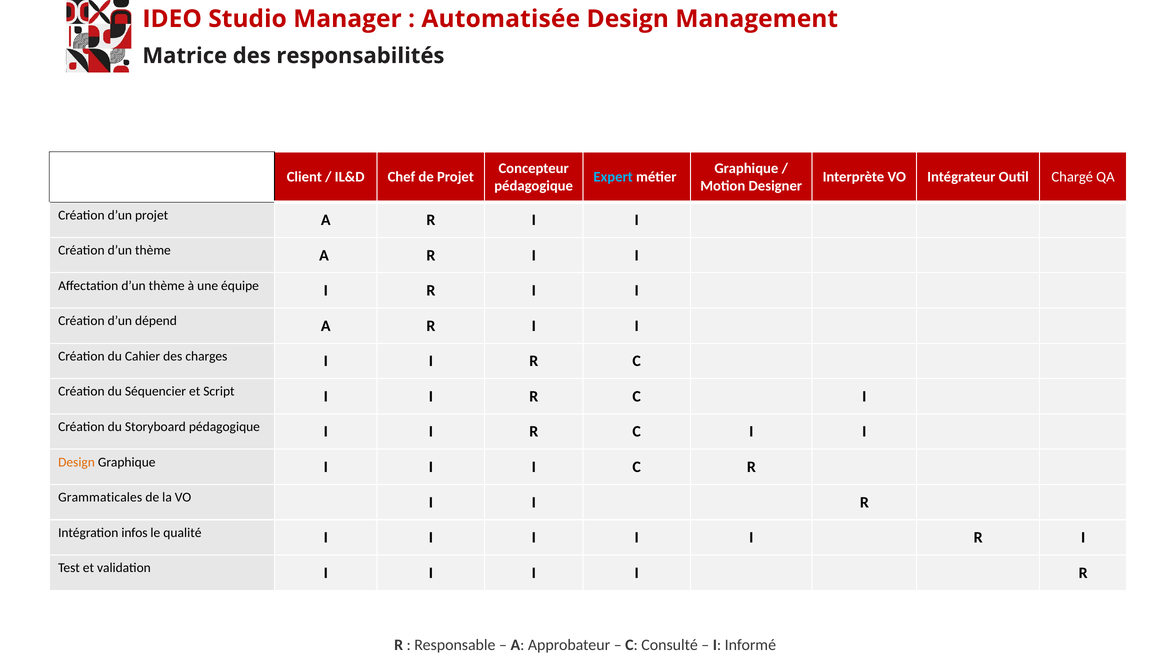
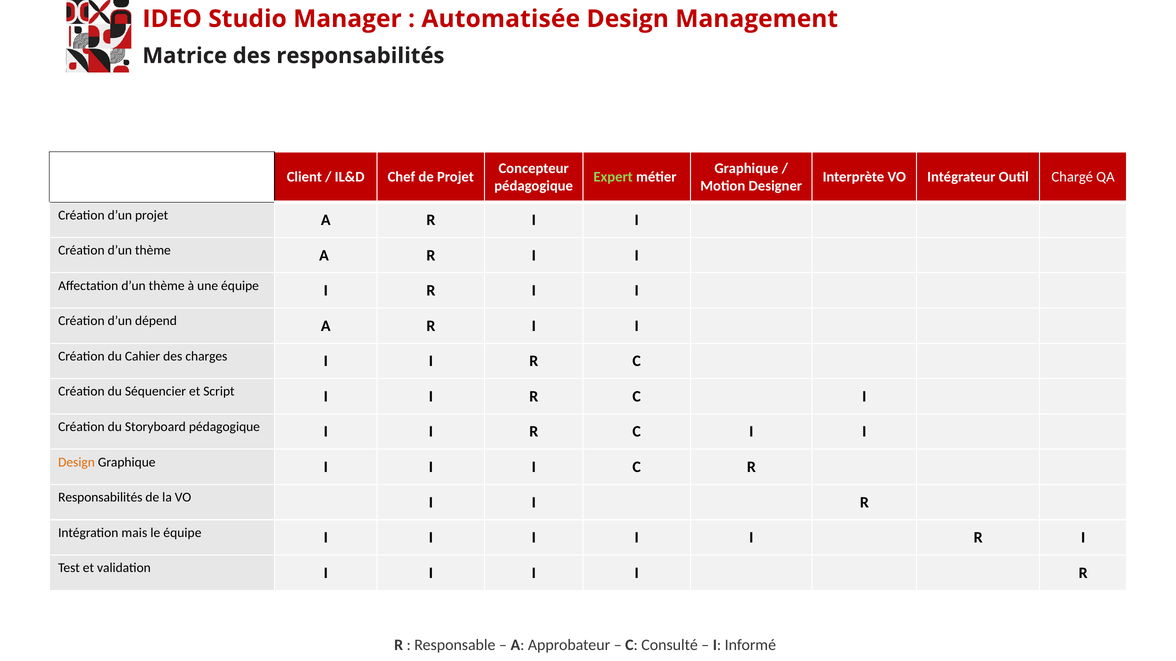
Expert colour: light blue -> light green (613, 177)
Grammaticales: Grammaticales -> Responsabilités (100, 498)
infos: infos -> mais (134, 533)
le qualité: qualité -> équipe (182, 533)
